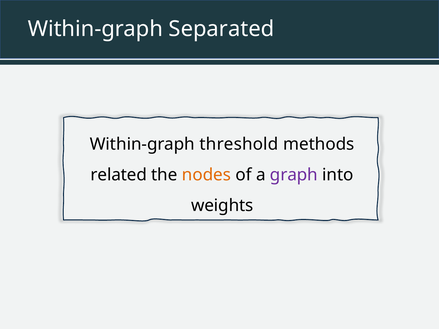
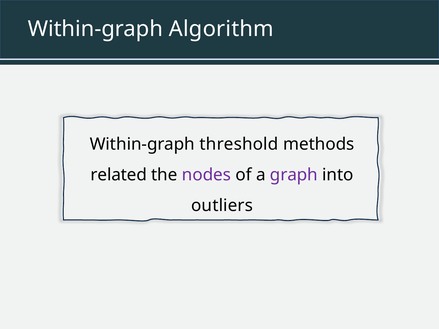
Separated: Separated -> Algorithm (221, 29)
nodes colour: orange -> purple (206, 175)
weights: weights -> outliers (222, 206)
